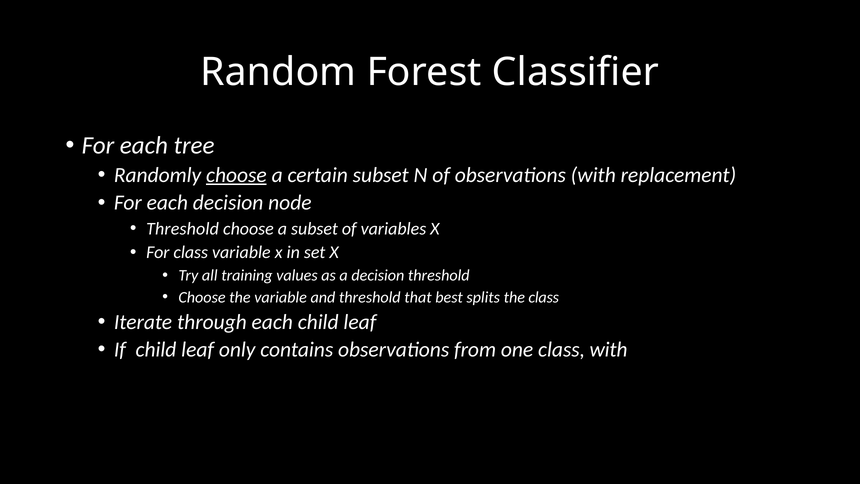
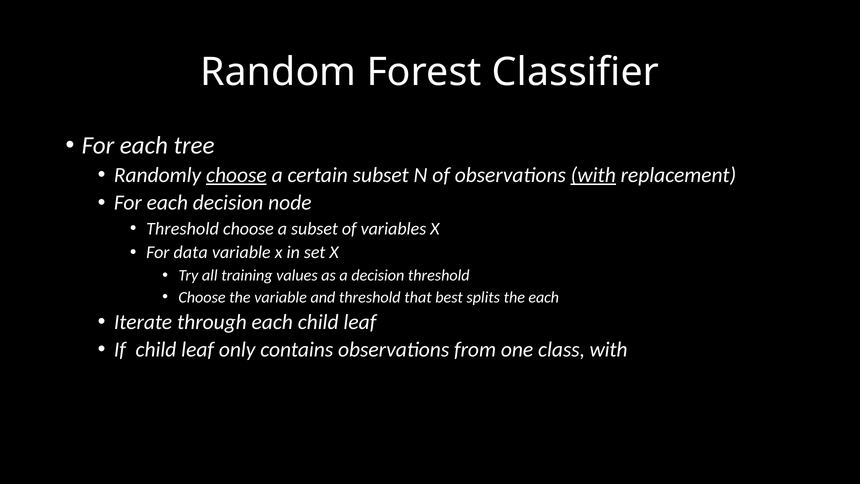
with underline: none -> present (593, 175)
For class: class -> data (191, 252)
the class: class -> each (544, 297)
